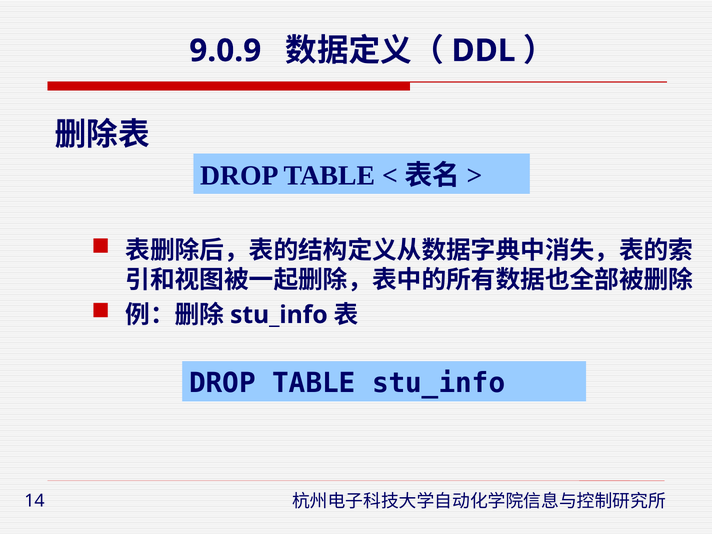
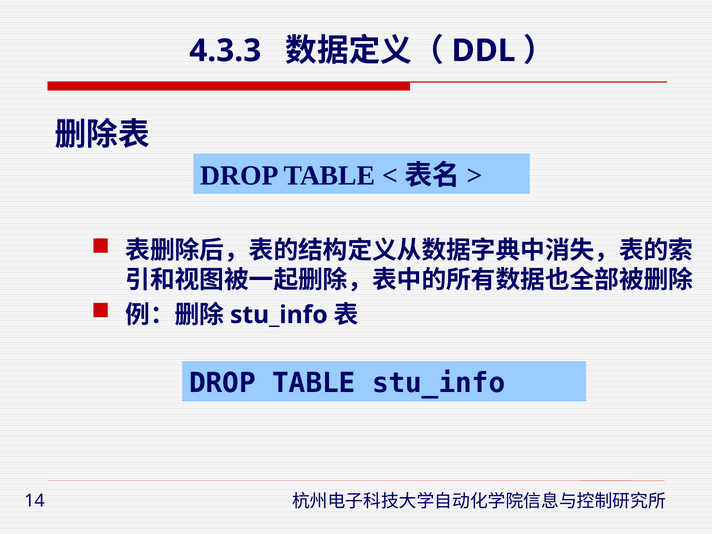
9.0.9: 9.0.9 -> 4.3.3 (225, 51)
